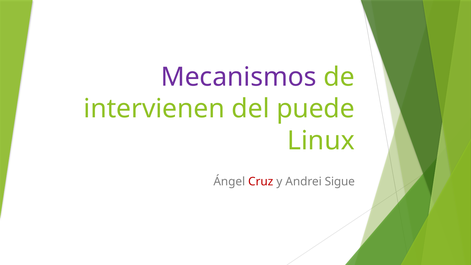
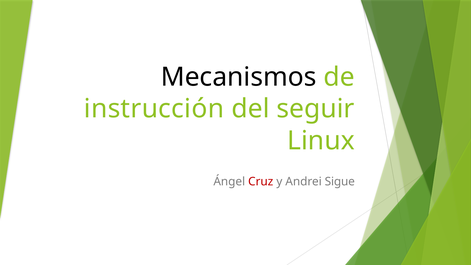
Mecanismos colour: purple -> black (239, 77)
intervienen: intervienen -> instrucción (154, 109)
puede: puede -> seguir (316, 109)
